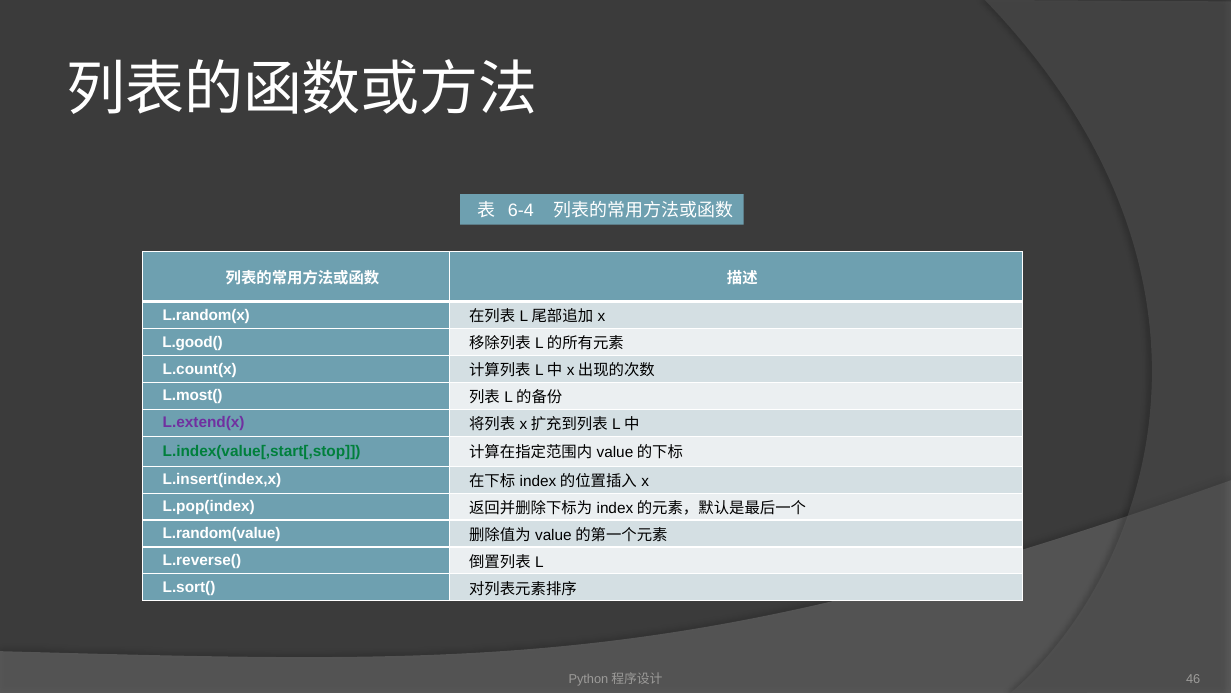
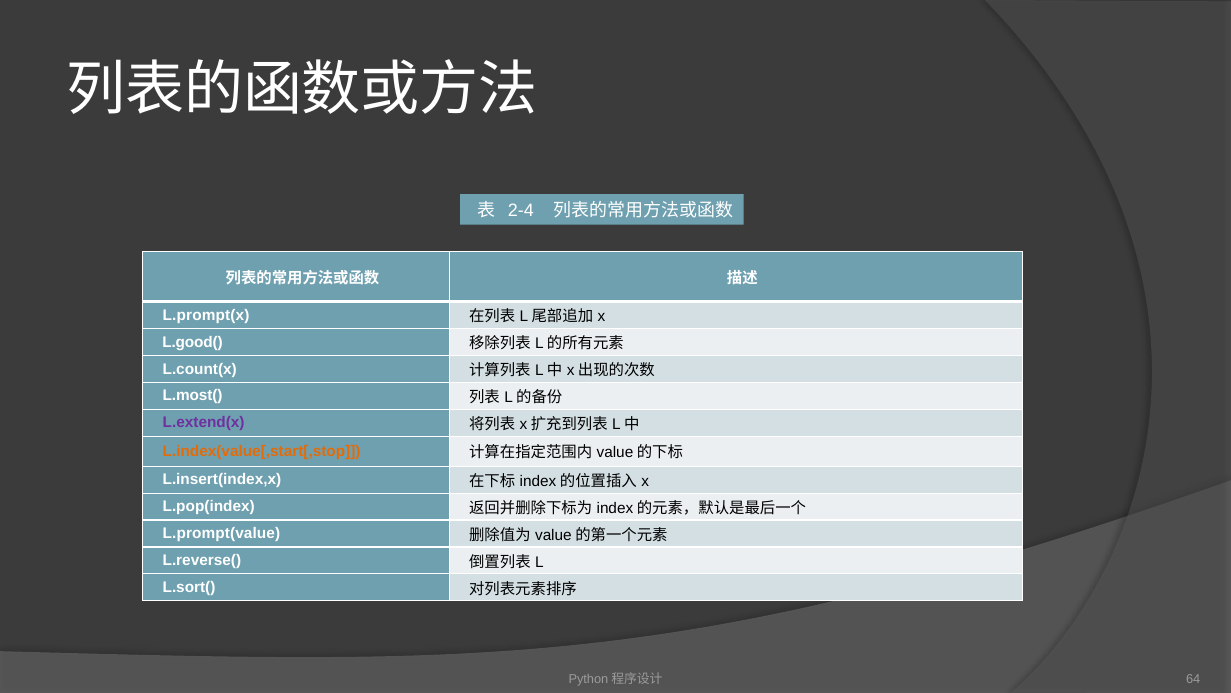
6-4: 6-4 -> 2-4 (521, 210)
L.random(x: L.random(x -> L.prompt(x (206, 315)
L.index(value[,start[,stop colour: green -> orange (262, 451)
L.random(value: L.random(value -> L.prompt(value (221, 533)
46: 46 -> 64 (1193, 678)
